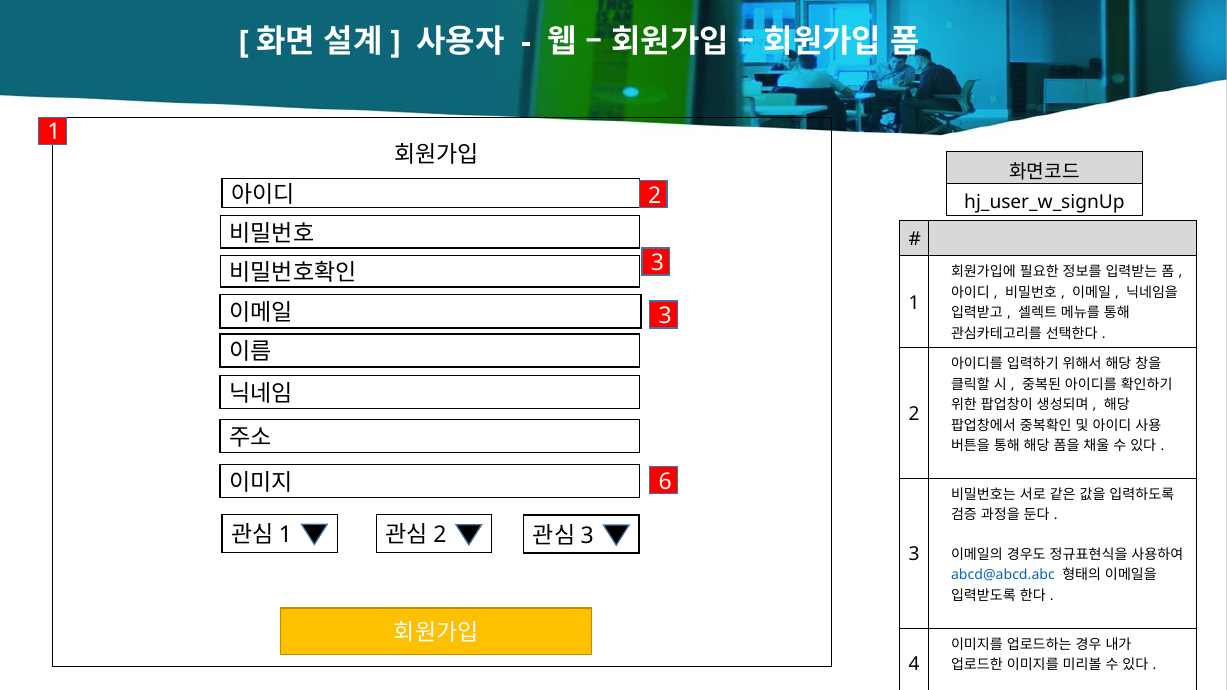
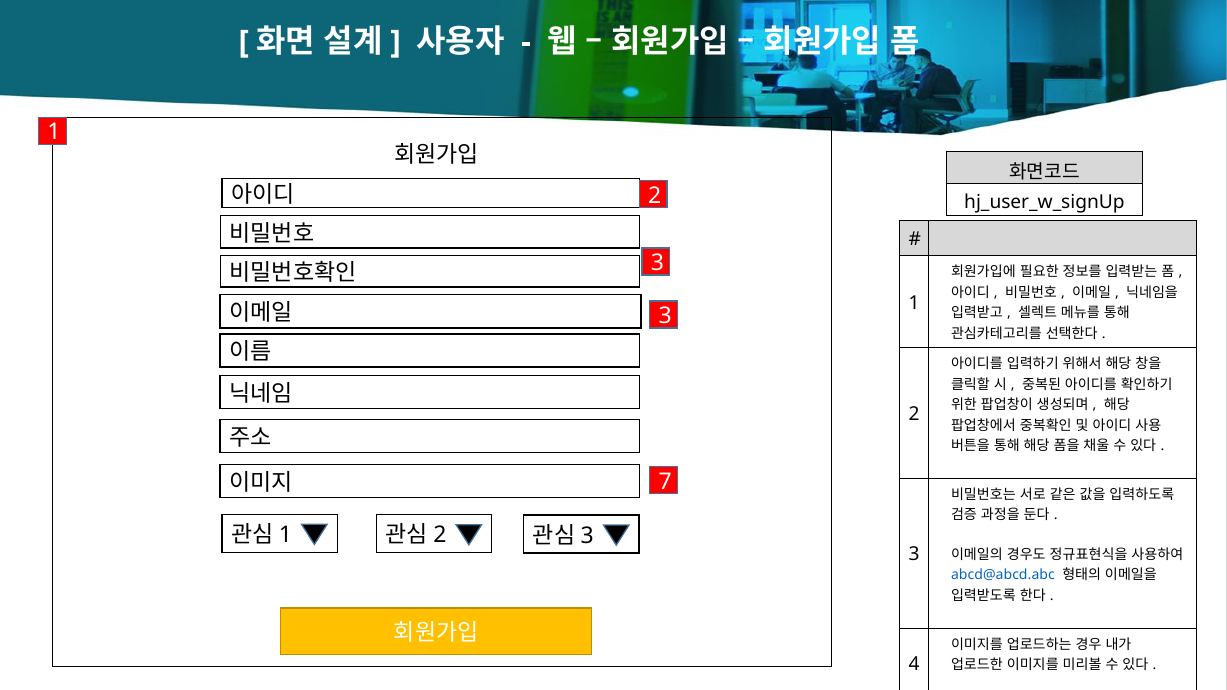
6: 6 -> 7 (665, 482)
